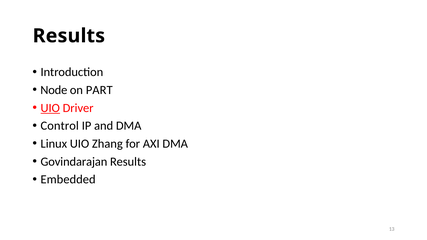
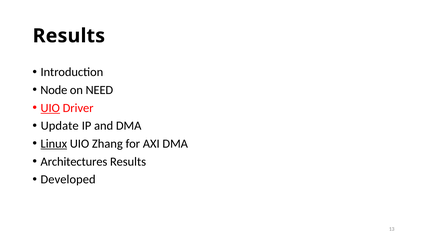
PART: PART -> NEED (99, 90)
Control: Control -> Update (60, 126)
Linux underline: none -> present (54, 144)
Govindarajan: Govindarajan -> Architectures (74, 162)
Embedded: Embedded -> Developed (68, 180)
